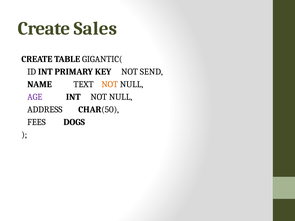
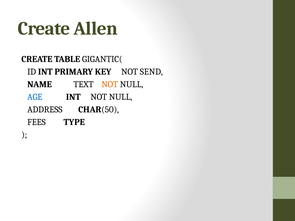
Sales: Sales -> Allen (96, 29)
AGE colour: purple -> blue (35, 97)
DOGS: DOGS -> TYPE (74, 122)
